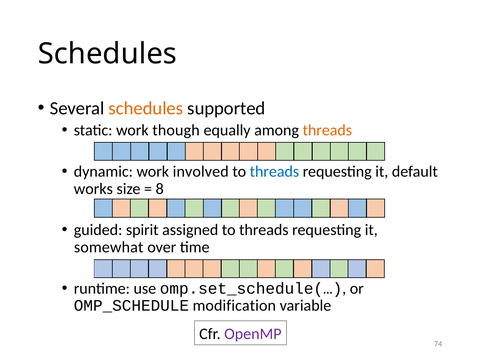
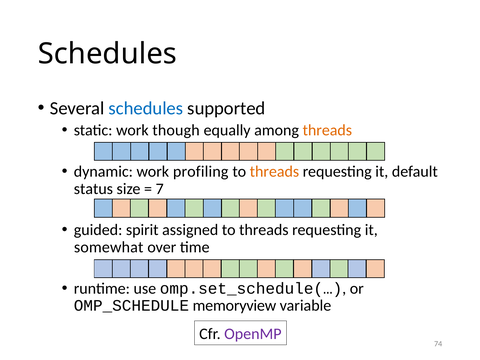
schedules colour: orange -> blue (146, 108)
involved: involved -> profiling (201, 171)
threads colour: blue -> orange (274, 171)
works: works -> status (93, 189)
8: 8 -> 7 (160, 189)
modification: modification -> memoryview (234, 306)
